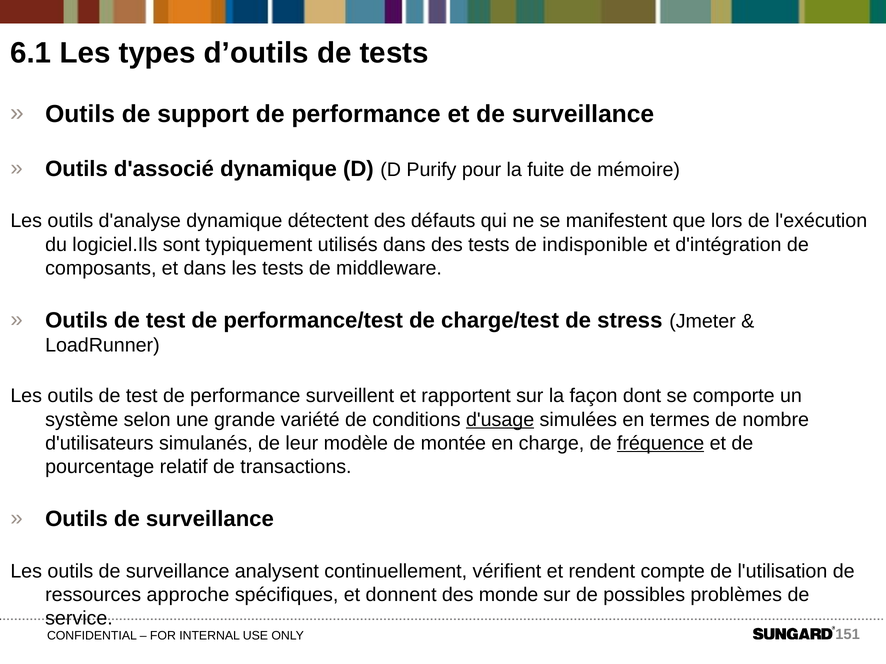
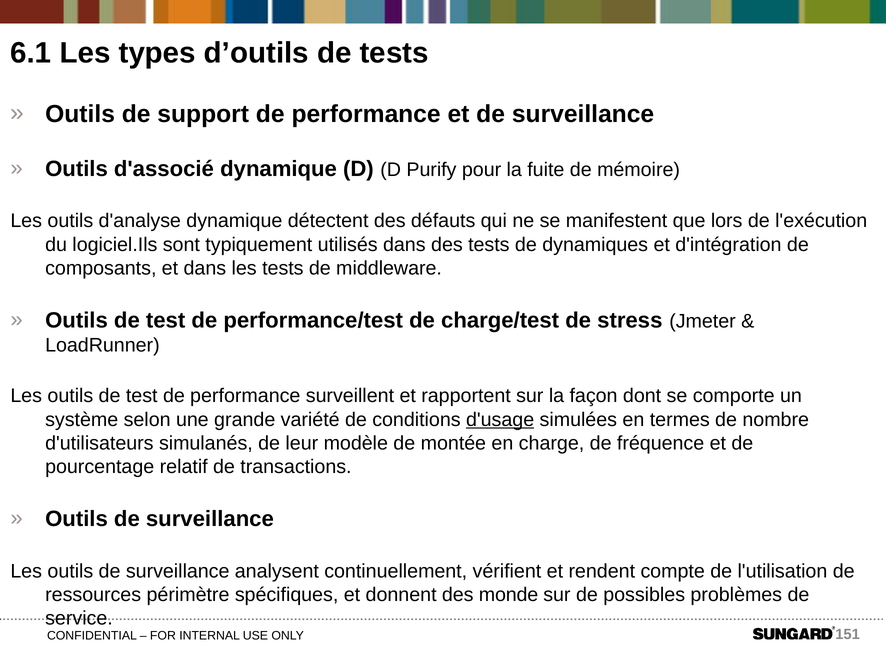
indisponible: indisponible -> dynamiques (595, 245)
fréquence underline: present -> none (661, 444)
approche: approche -> périmètre (188, 595)
